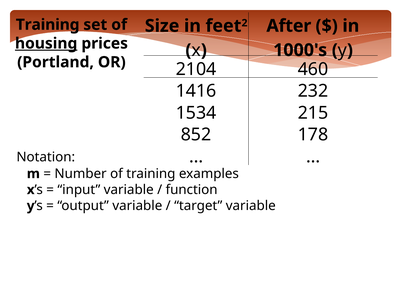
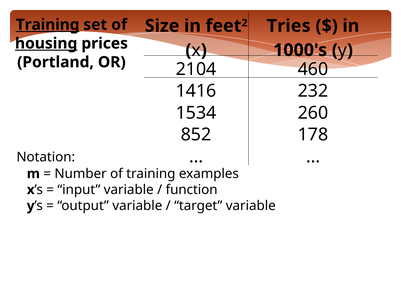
Training underline: none -> present (48, 25)
After: After -> Tries (289, 26)
215: 215 -> 260 (313, 113)
